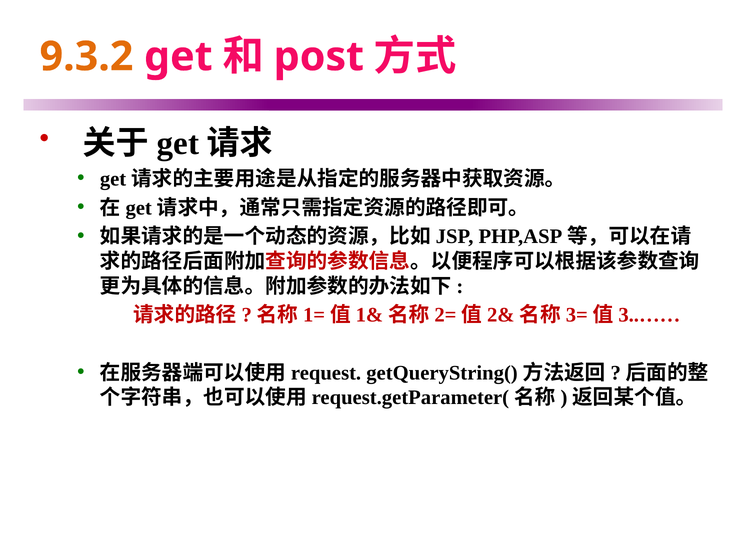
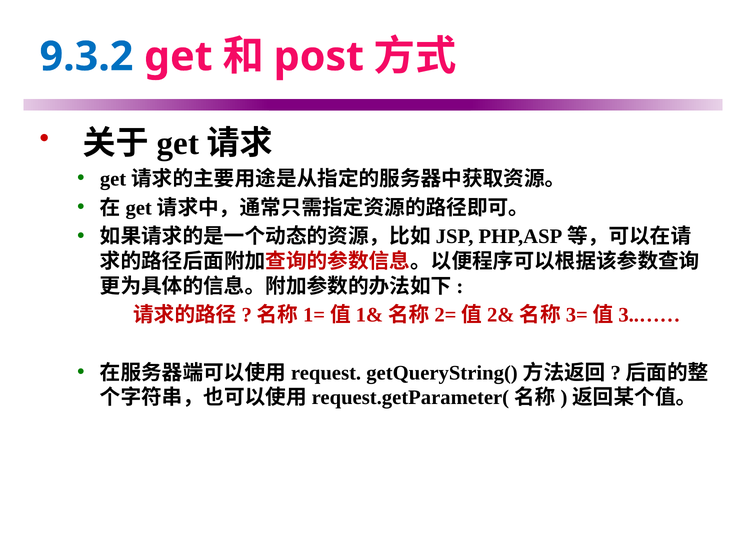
9.3.2 colour: orange -> blue (86, 57)
